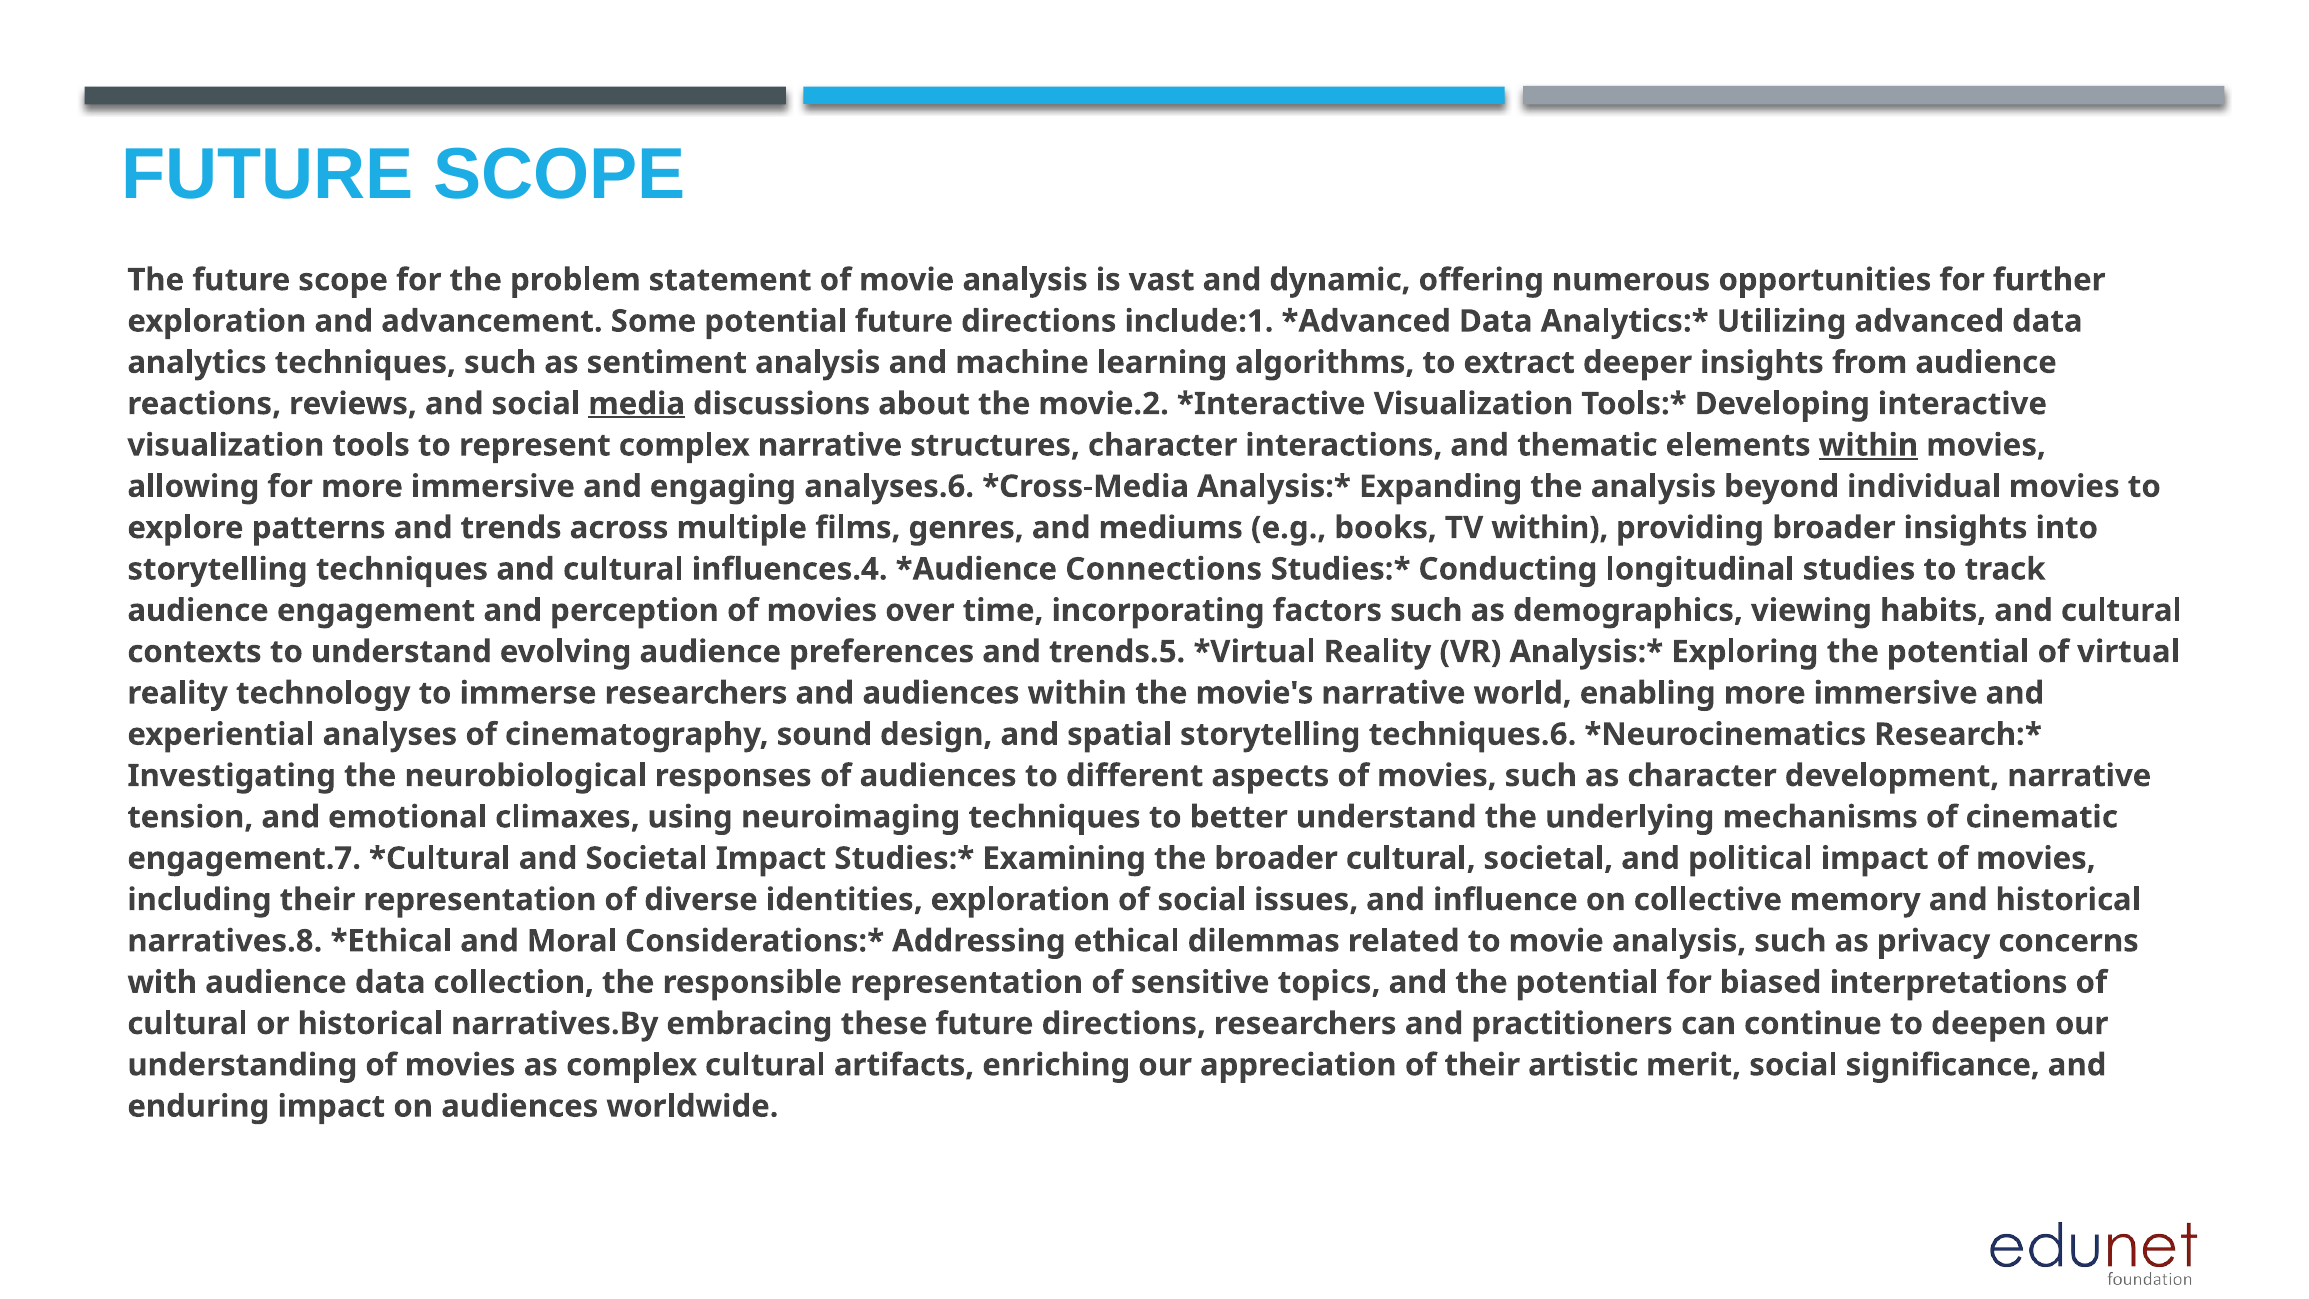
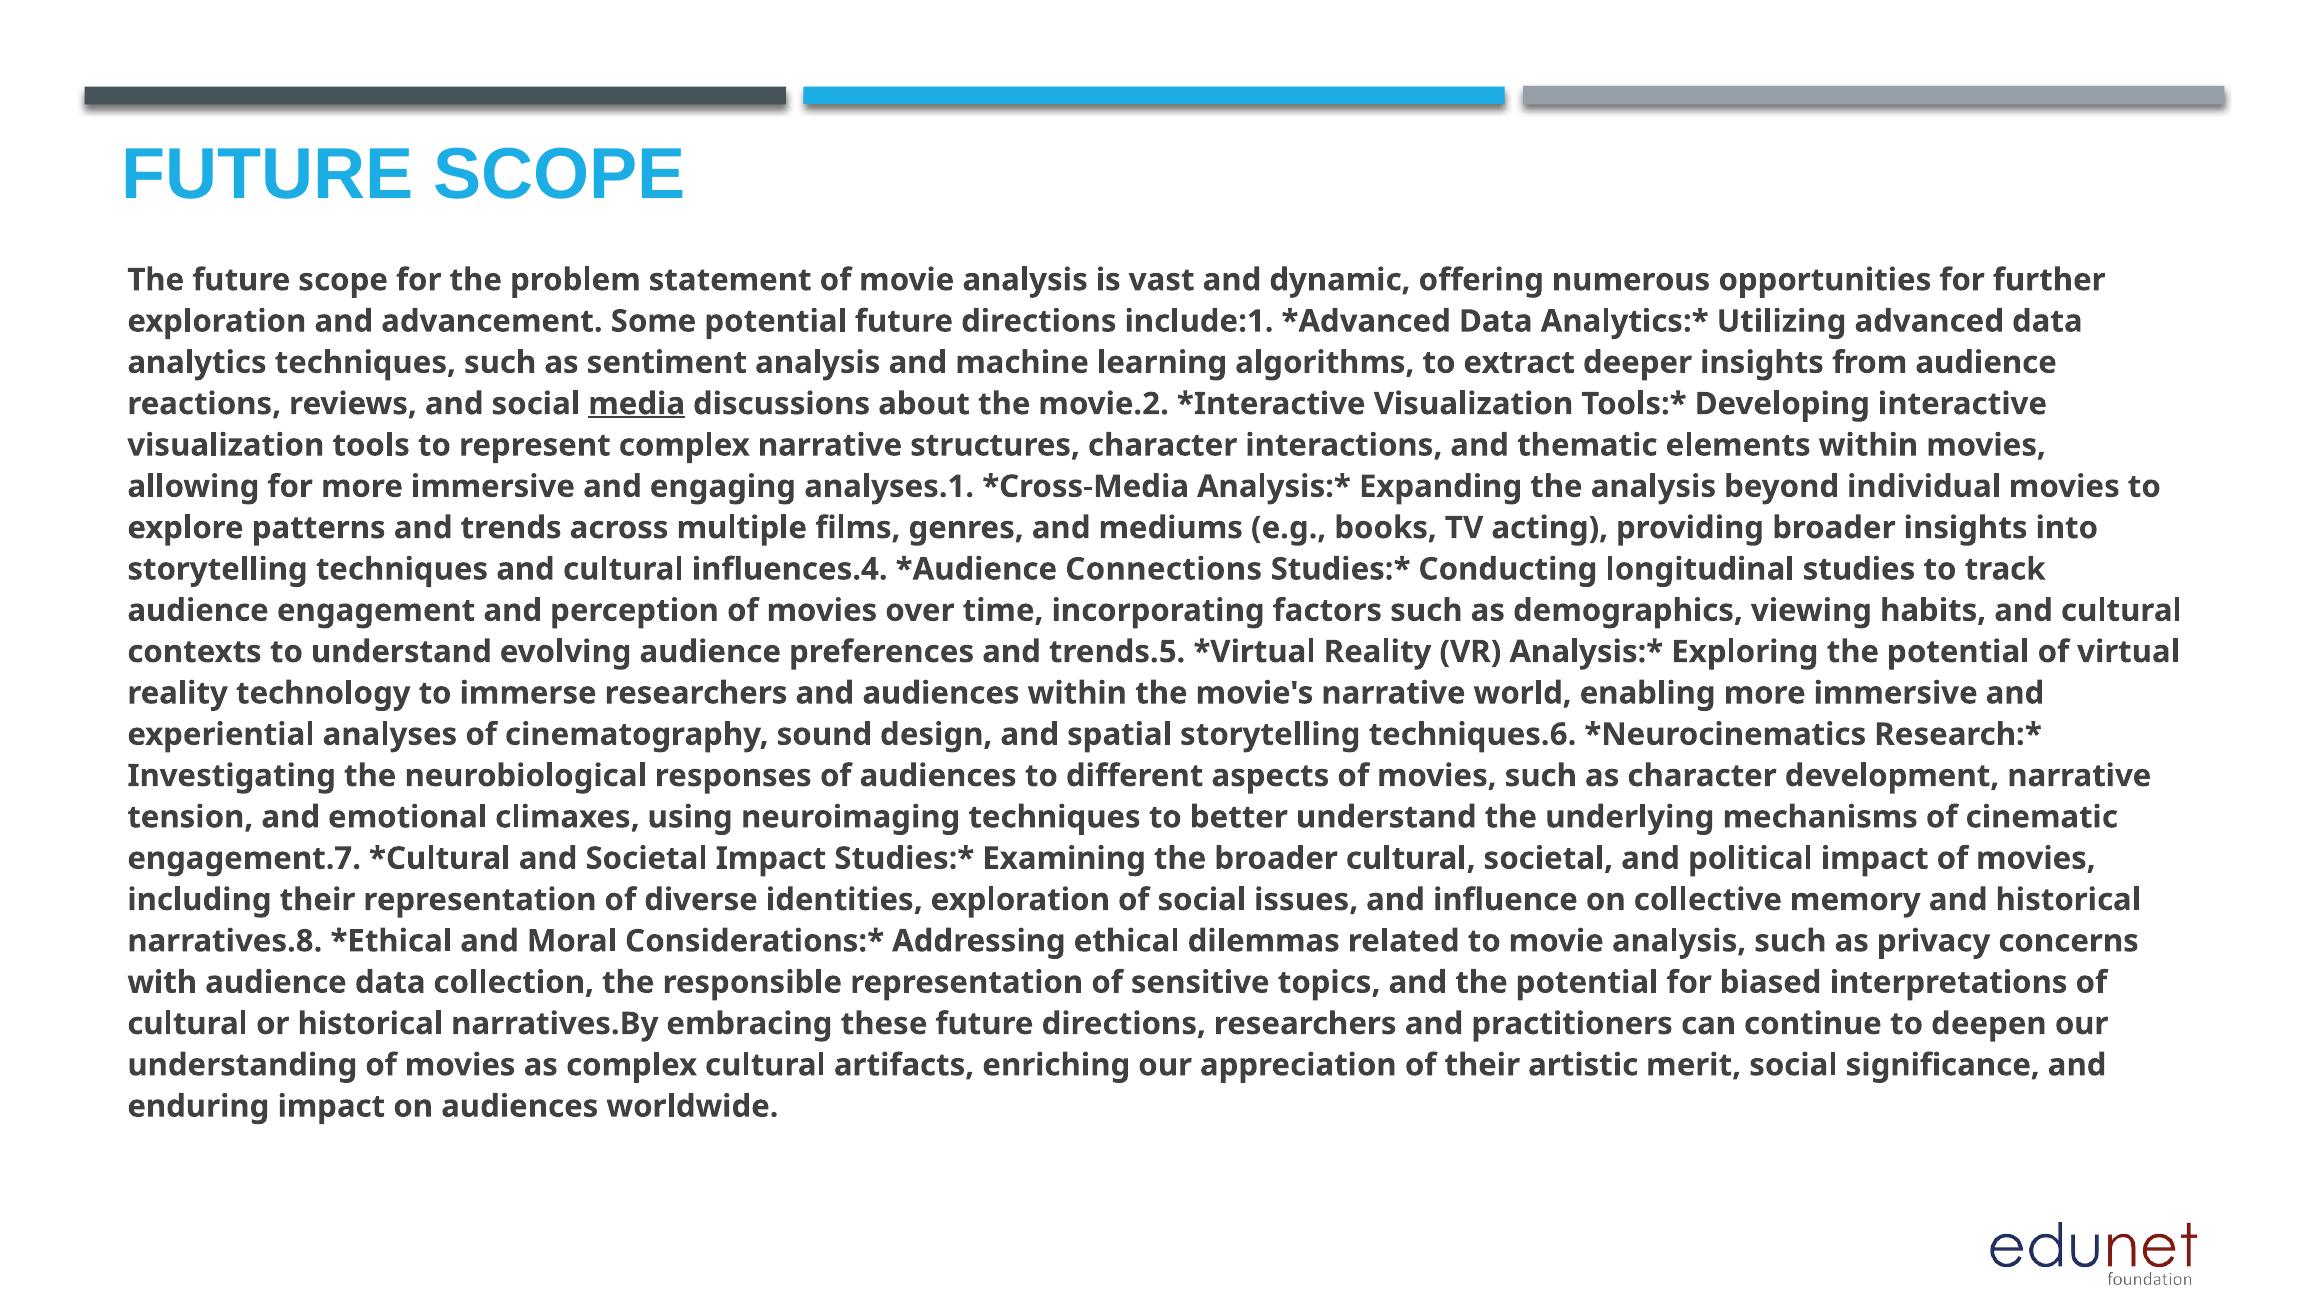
within underline: present -> none (1868, 445)
analyses.6: analyses.6 -> analyses.1 (889, 486)
TV within: within -> acting (1550, 528)
